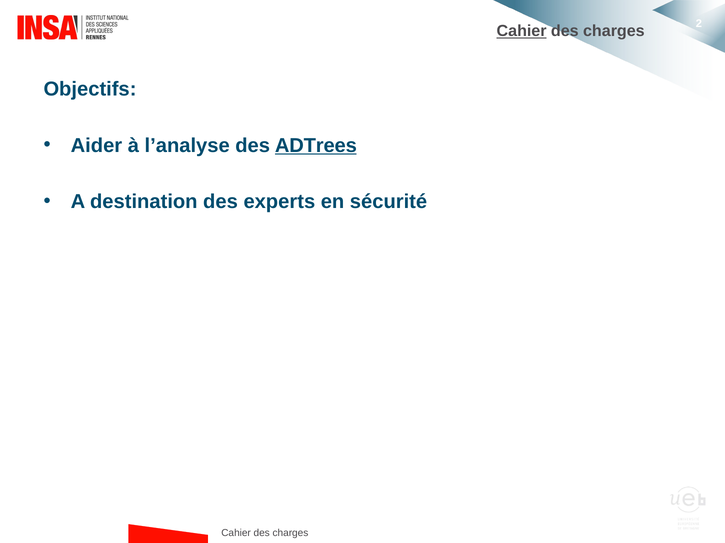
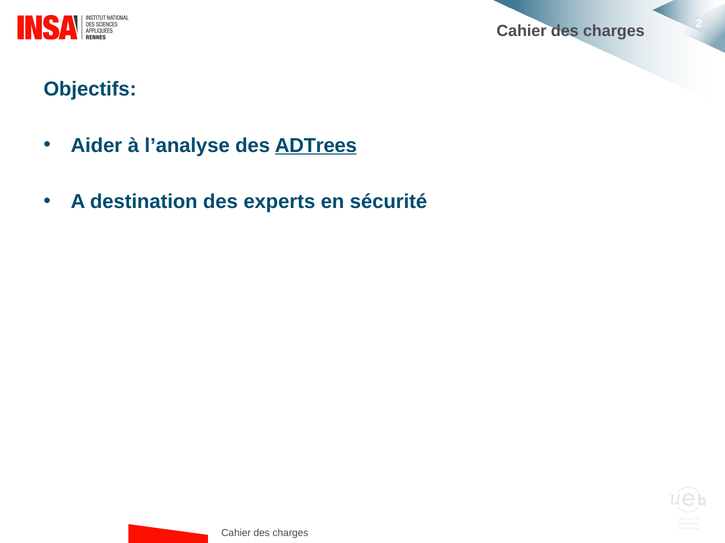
Cahier underline: present -> none (522, 31)
